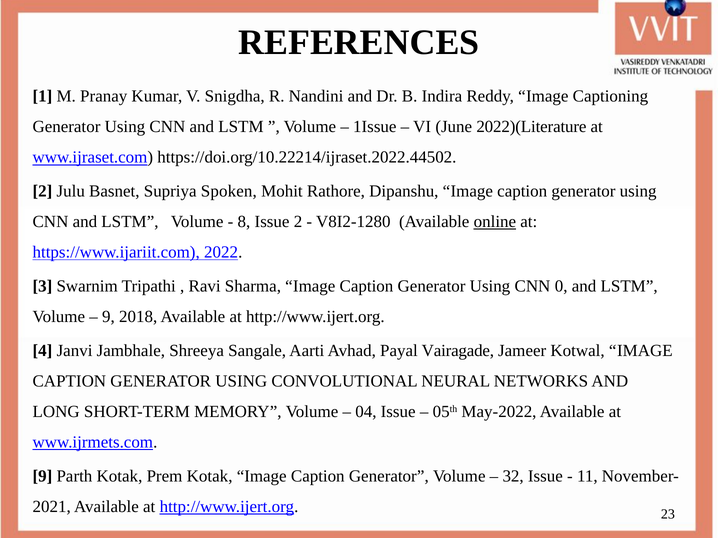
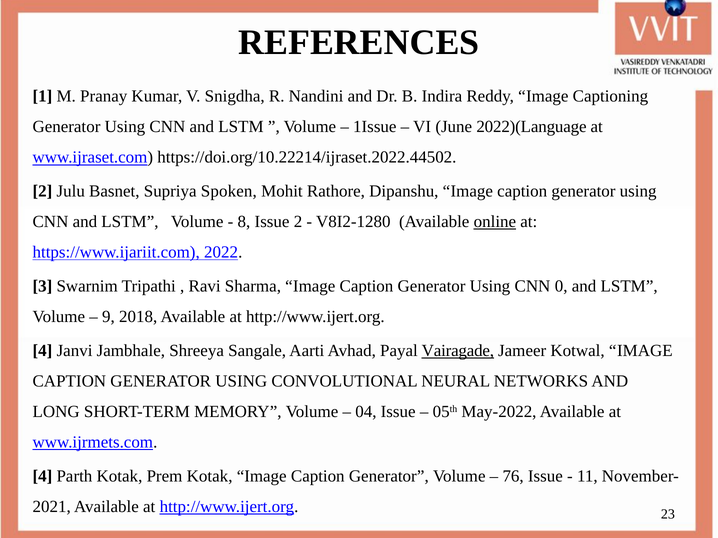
2022)(Literature: 2022)(Literature -> 2022)(Language (531, 127)
Vairagade underline: none -> present (458, 351)
9: 9 -> 4 (42, 476)
32: 32 -> 76 (513, 476)
